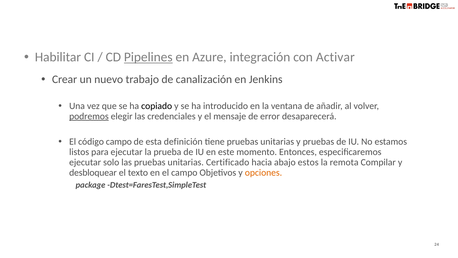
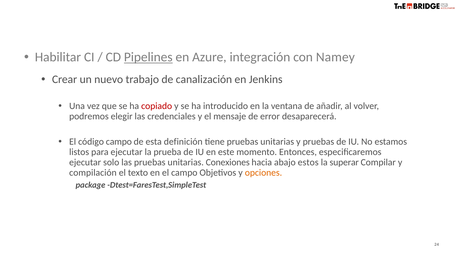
Activar: Activar -> Namey (335, 57)
copiado colour: black -> red (157, 106)
podremos underline: present -> none (89, 116)
Certificado: Certificado -> Conexiones (228, 162)
remota: remota -> superar (344, 162)
desbloquear: desbloquear -> compilación (93, 173)
